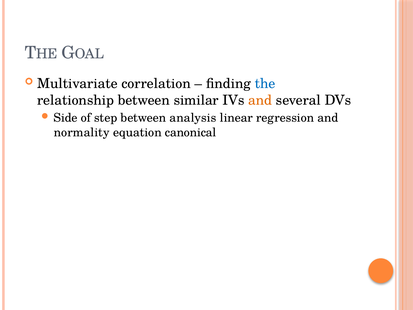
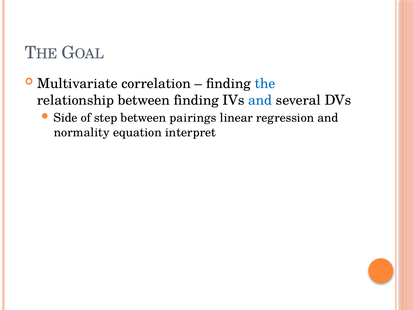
between similar: similar -> finding (196, 100)
and colour: orange -> blue (260, 100)
analysis: analysis -> pairings (193, 118)
canonical: canonical -> interpret (191, 132)
